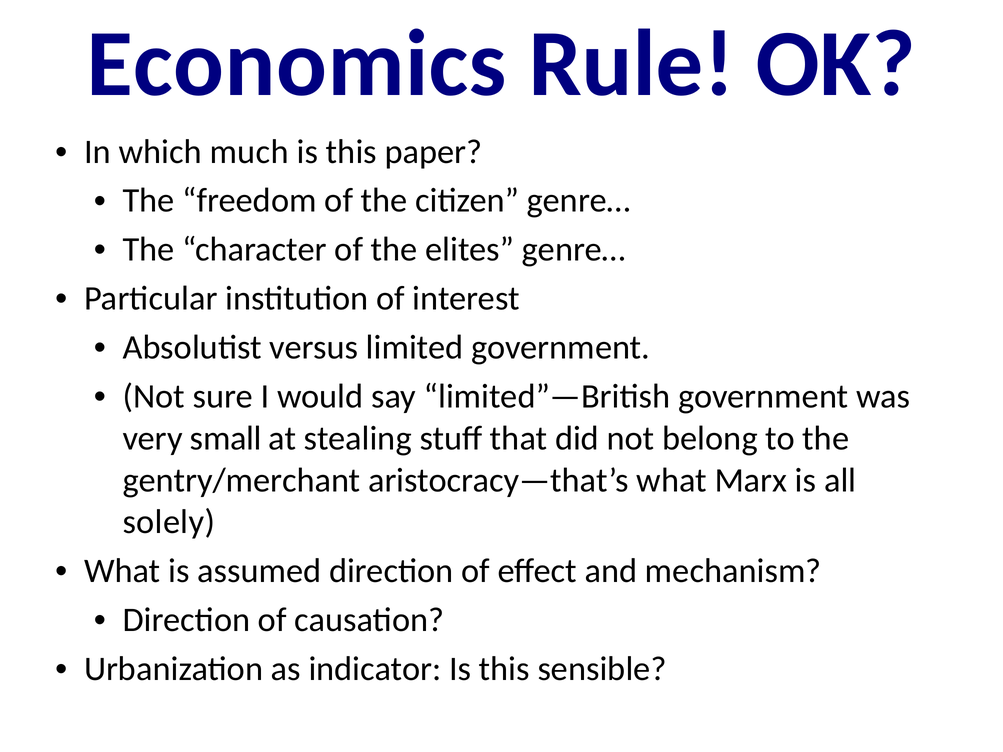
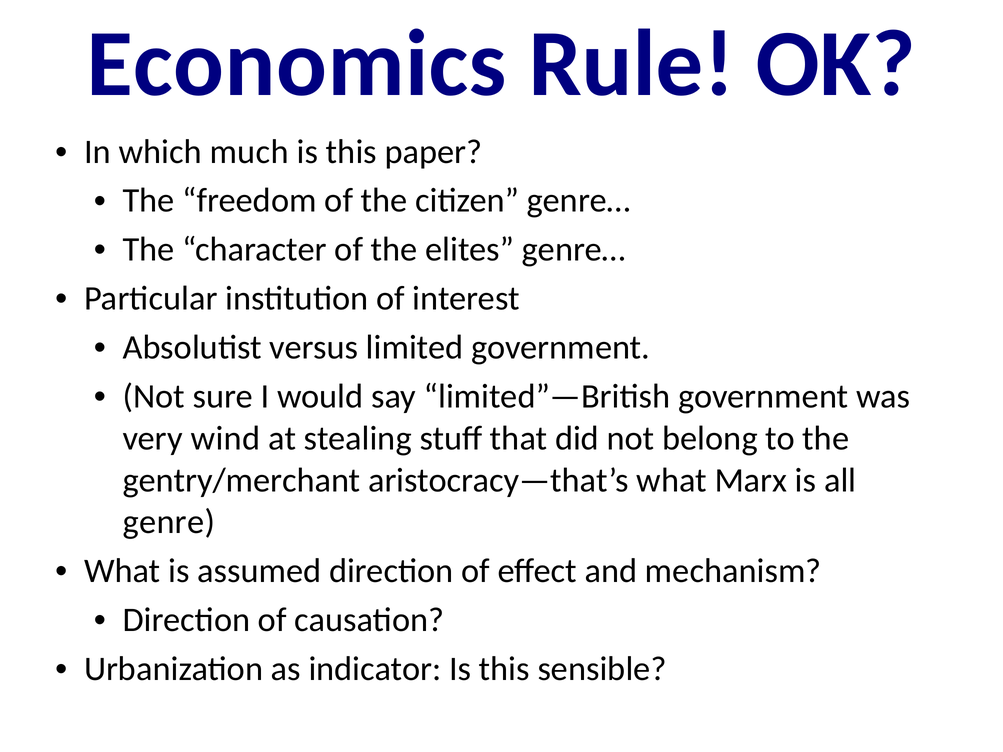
small: small -> wind (225, 438)
solely: solely -> genre (169, 522)
